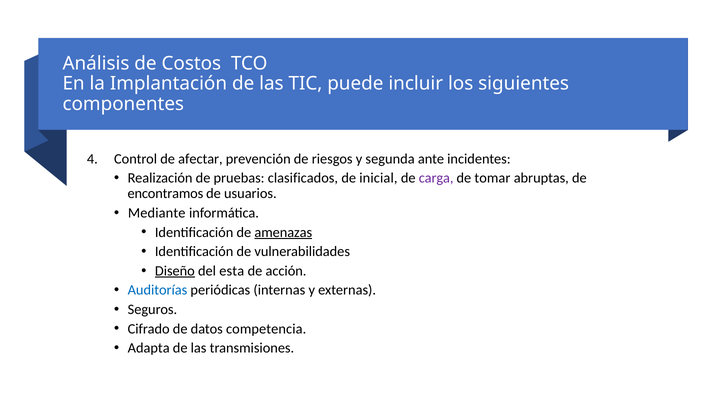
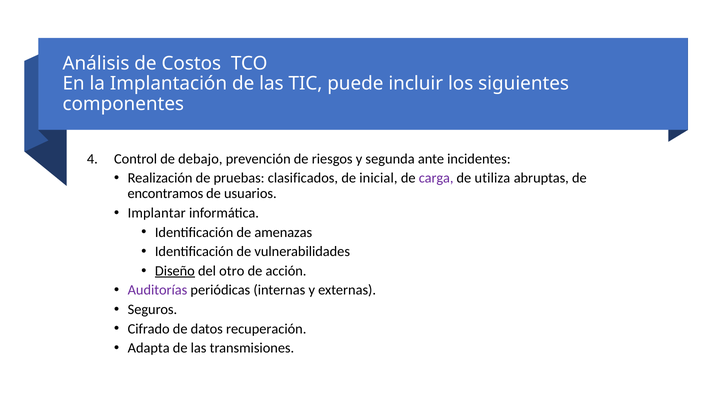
afectar: afectar -> debajo (200, 159)
tomar: tomar -> utiliza (492, 178)
Mediante: Mediante -> Implantar (157, 213)
amenazas underline: present -> none (283, 232)
esta: esta -> otro (232, 271)
Auditorías colour: blue -> purple (158, 290)
competencia: competencia -> recuperación (266, 328)
